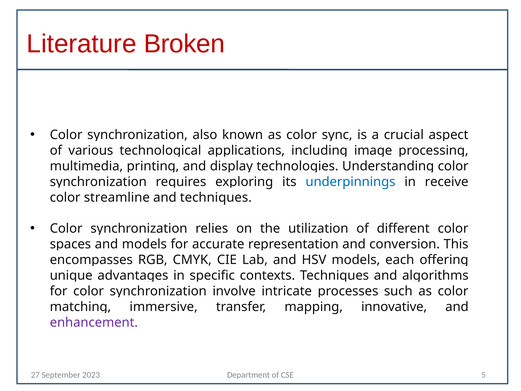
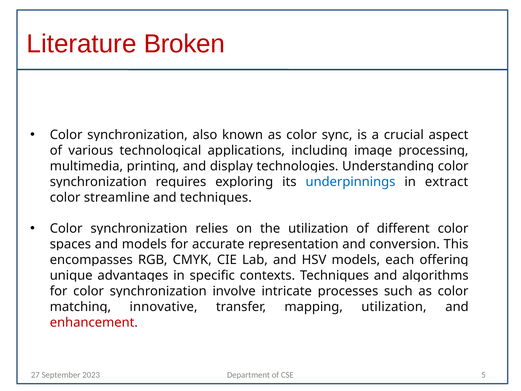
receive: receive -> extract (447, 182)
immersive: immersive -> innovative (164, 307)
mapping innovative: innovative -> utilization (394, 307)
enhancement colour: purple -> red (94, 322)
